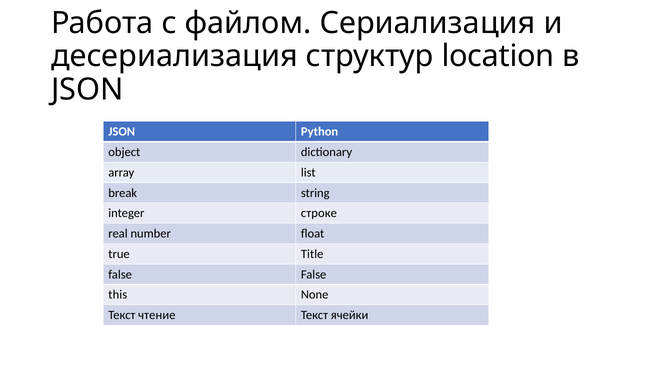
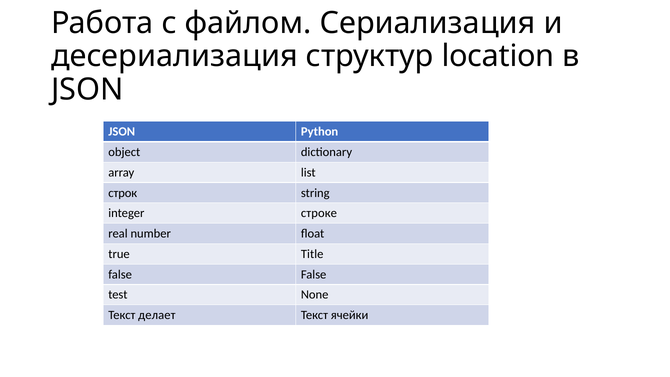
break: break -> строк (123, 193)
this: this -> test (118, 295)
чтение: чтение -> делает (157, 315)
